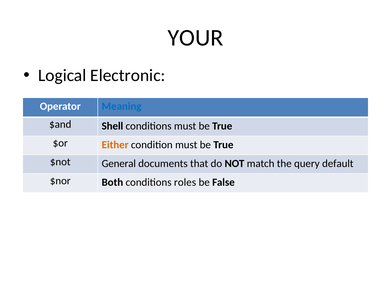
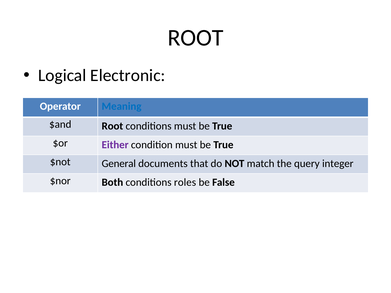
YOUR: YOUR -> ROOT (196, 38)
$and Shell: Shell -> Root (112, 126)
Either colour: orange -> purple (115, 145)
default: default -> integer (338, 164)
